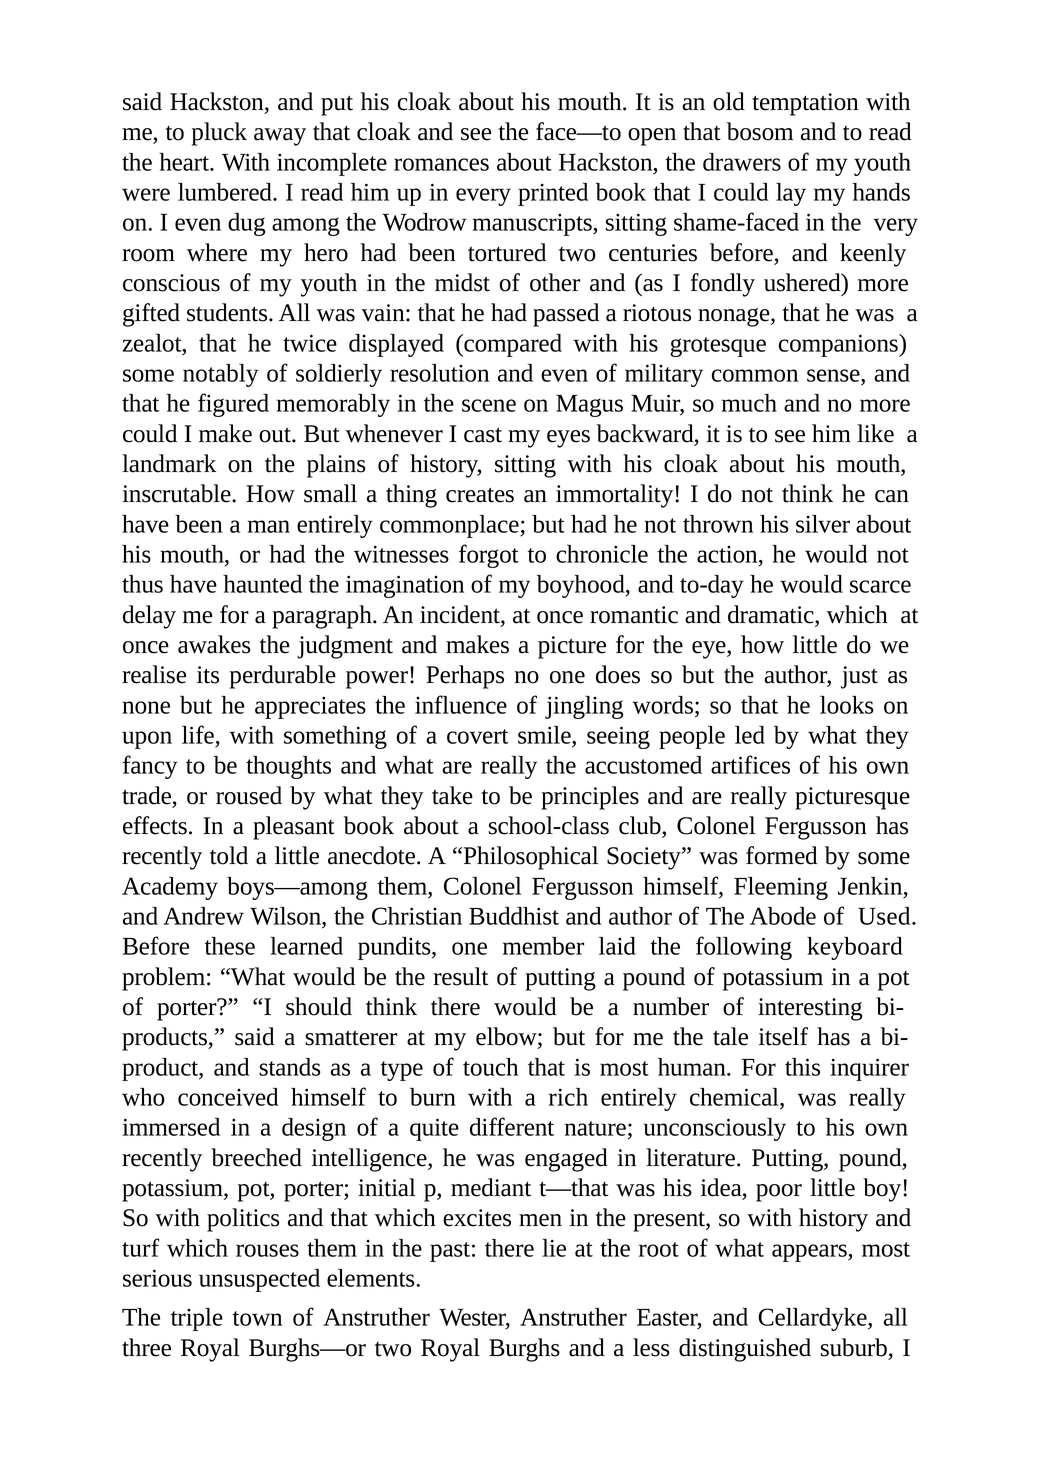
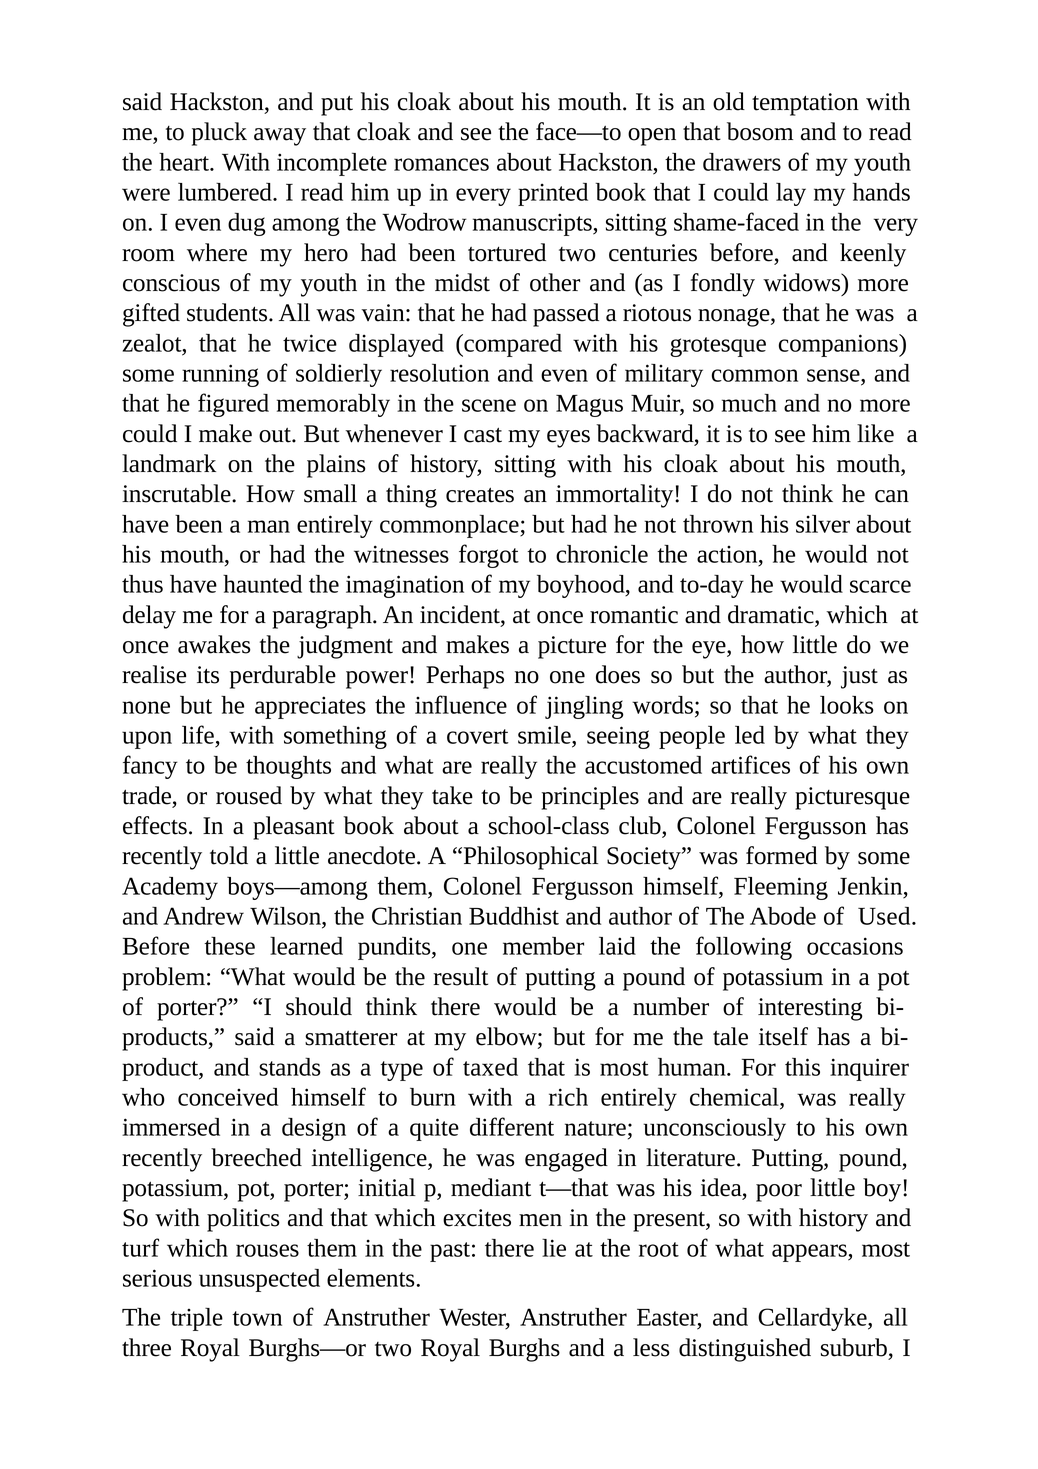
ushered: ushered -> widows (806, 283)
notably: notably -> running (221, 373)
keyboard: keyboard -> occasions (855, 947)
touch: touch -> taxed (491, 1067)
